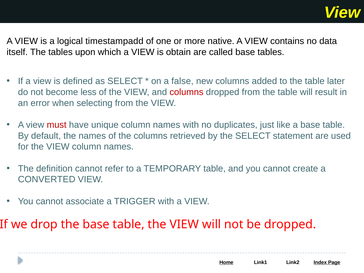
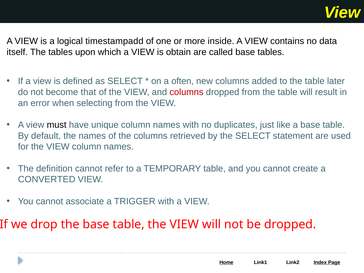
native: native -> inside (221, 41)
false: false -> often (183, 81)
less: less -> that (88, 92)
must colour: red -> black (57, 125)
